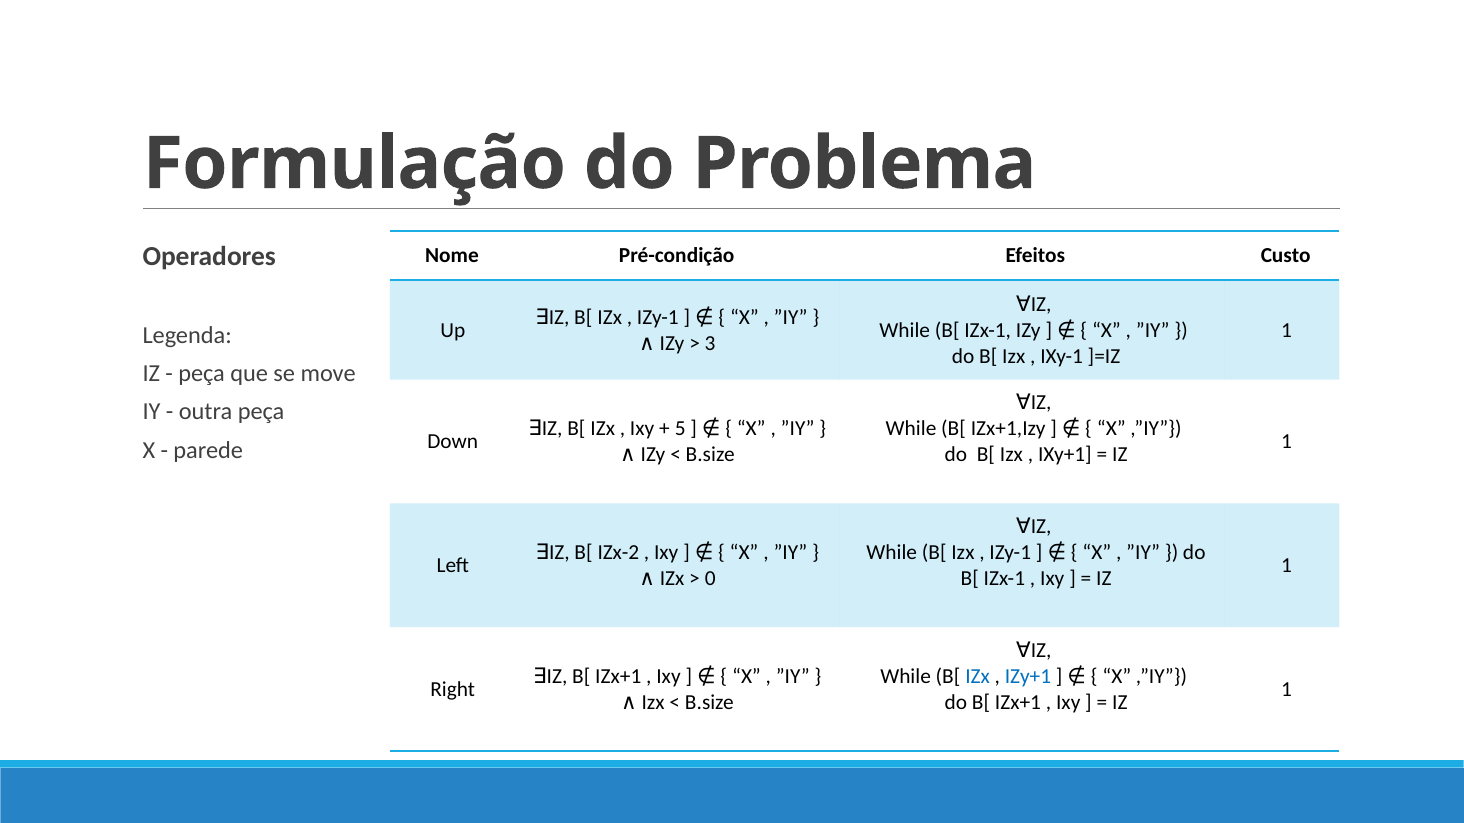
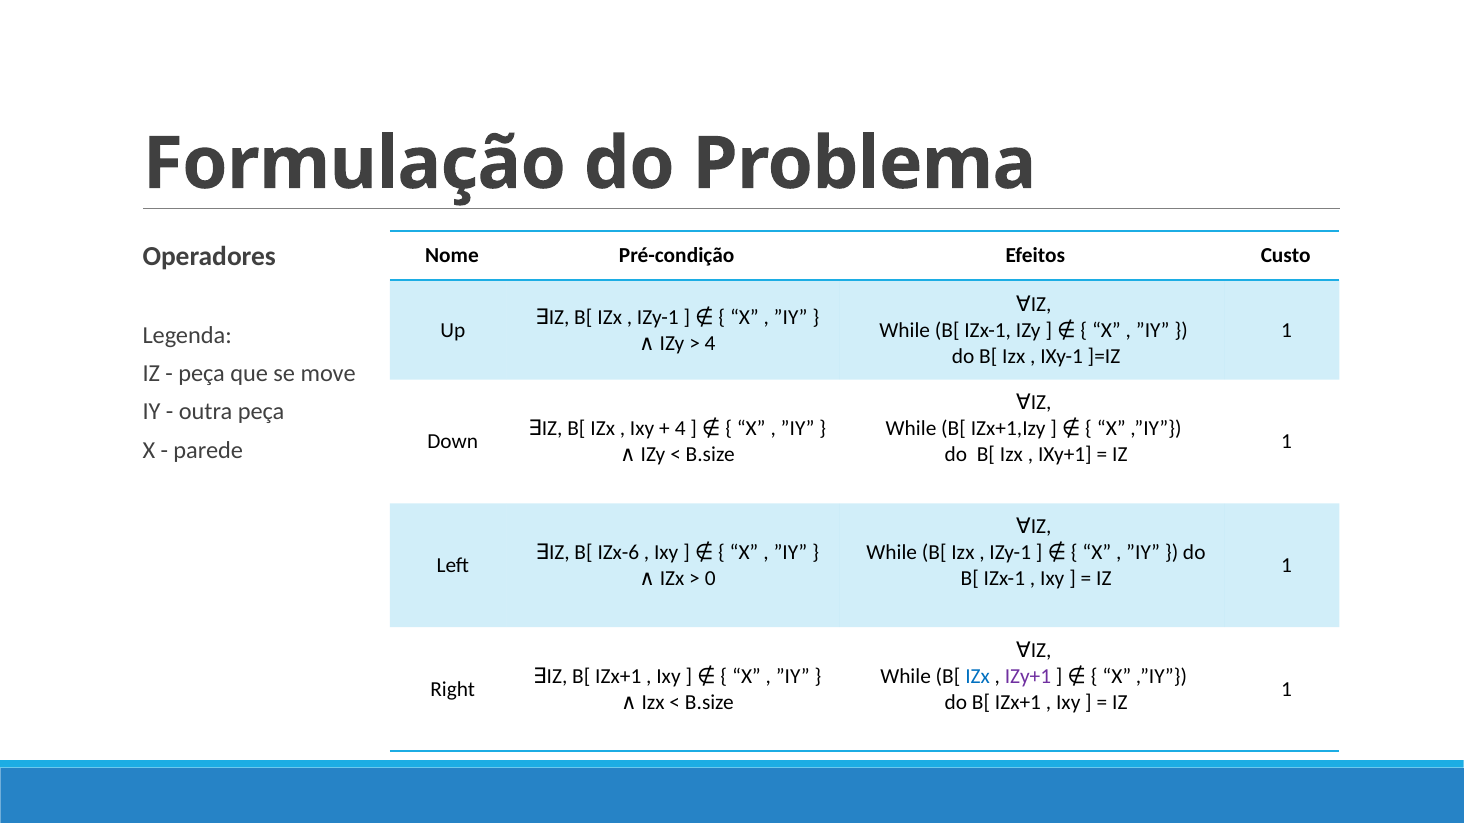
3: 3 -> 4 (710, 343)
5: 5 -> 4 (680, 429)
IZx-2: IZx-2 -> IZx-6 (618, 553)
IZy+1 colour: blue -> purple (1028, 677)
